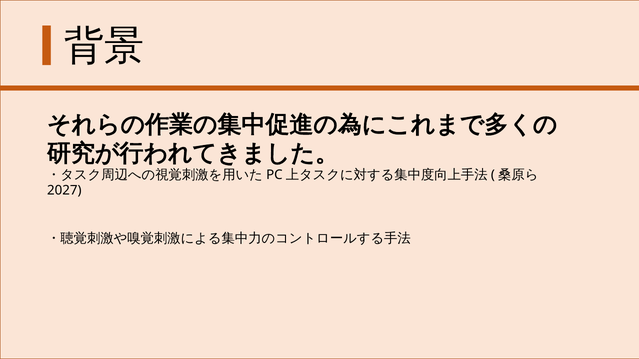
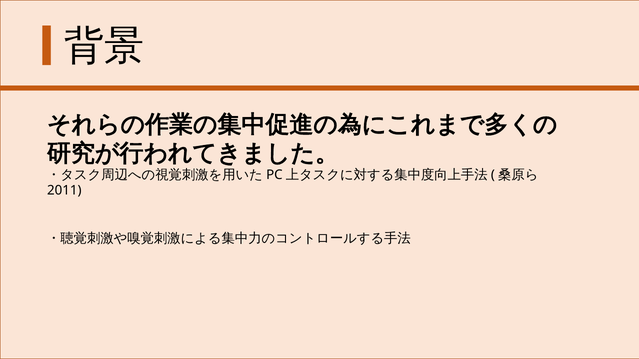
2027: 2027 -> 2011 (64, 191)
